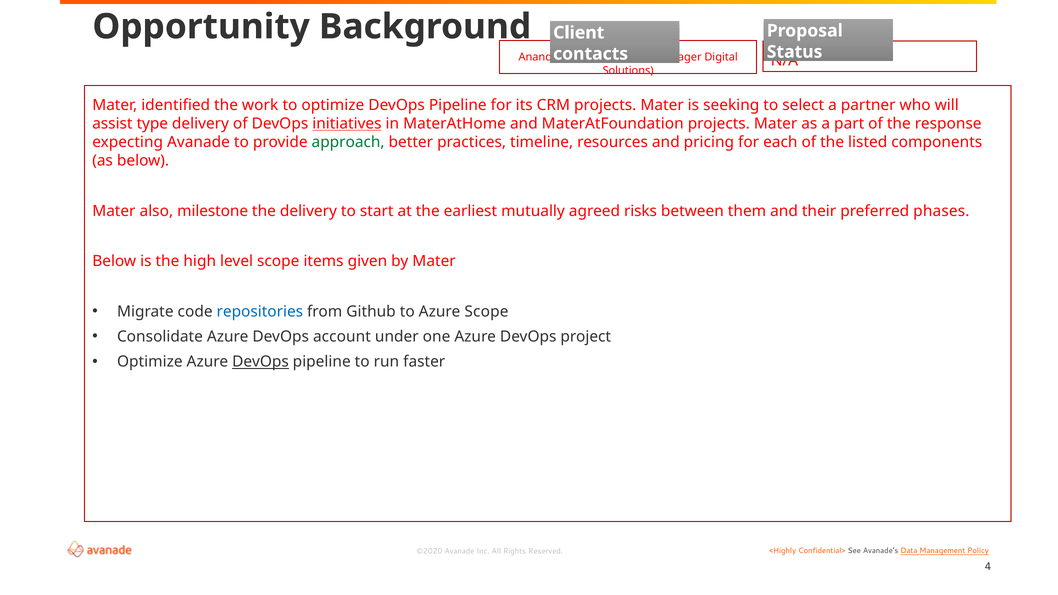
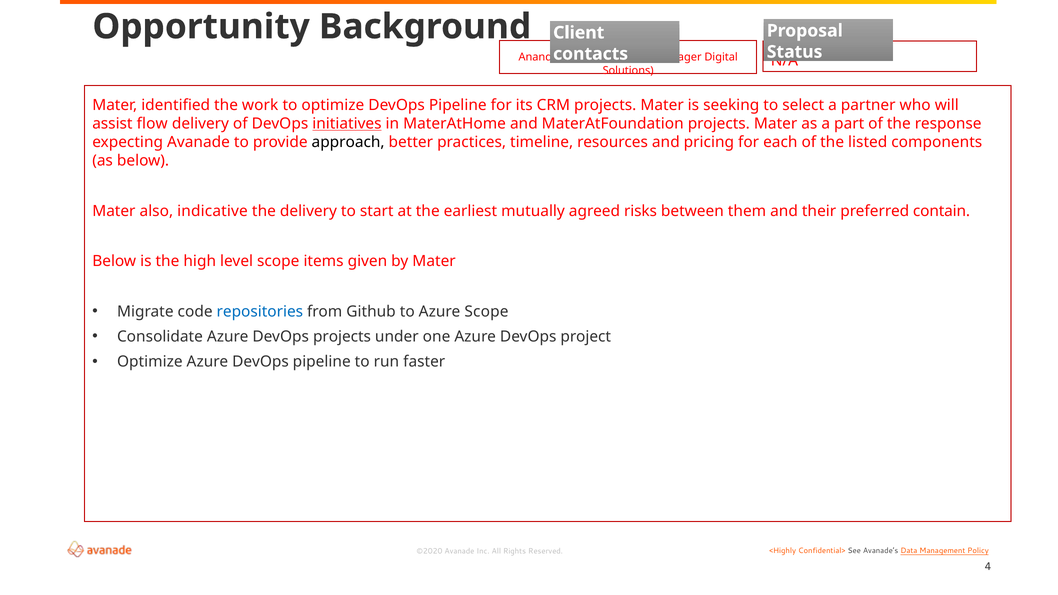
type: type -> flow (152, 124)
approach colour: green -> black (348, 142)
milestone: milestone -> indicative (213, 211)
phases: phases -> contain (942, 211)
DevOps account: account -> projects (342, 337)
DevOps underline: present -> none (260, 362)
